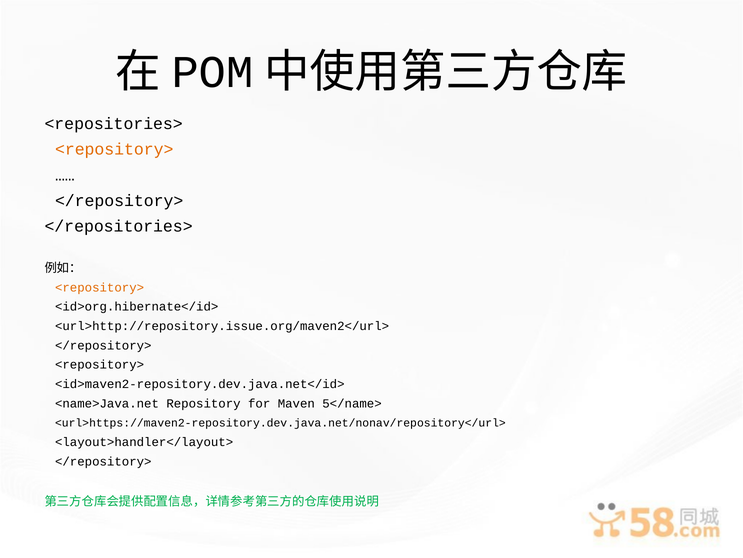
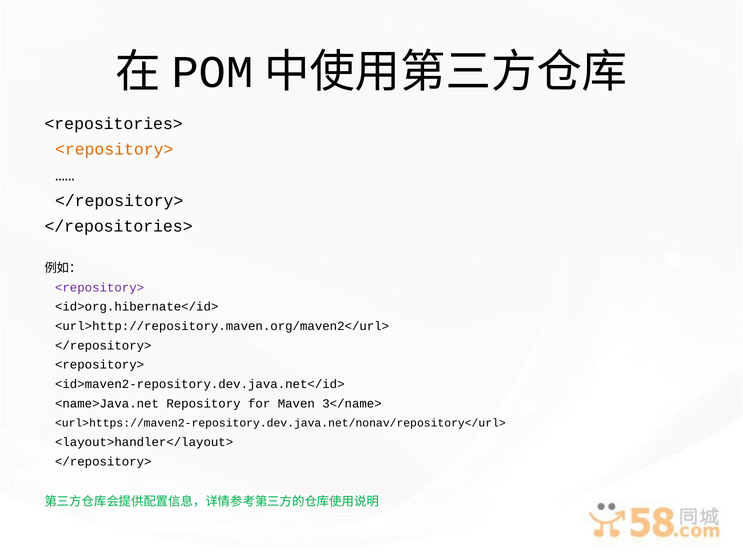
<repository> colour: orange -> purple (100, 287)
<url>http://repository.issue.org/maven2</url>: <url>http://repository.issue.org/maven2</url> -> <url>http://repository.maven.org/maven2</url> (222, 326)
5</name>: 5</name> -> 3</name> (352, 403)
